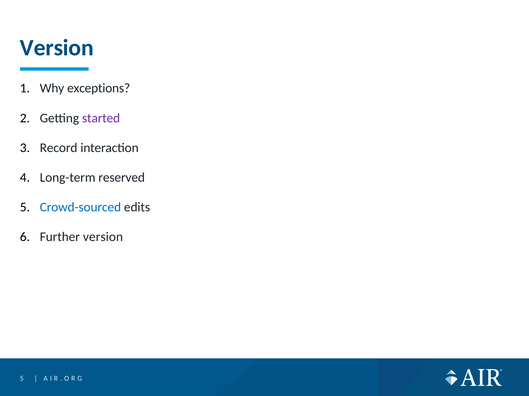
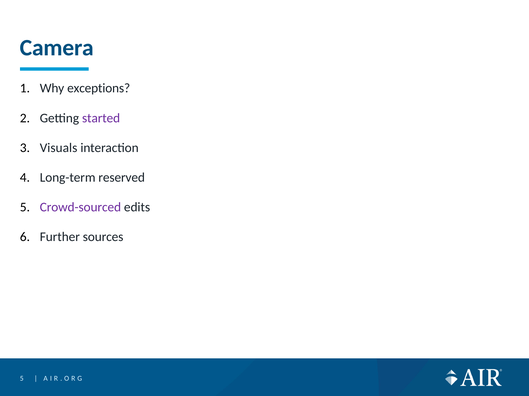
Version: Version -> Camera (57, 48)
Record: Record -> Visuals (59, 148)
Crowd-sourced colour: blue -> purple (80, 207)
Further version: version -> sources (103, 237)
